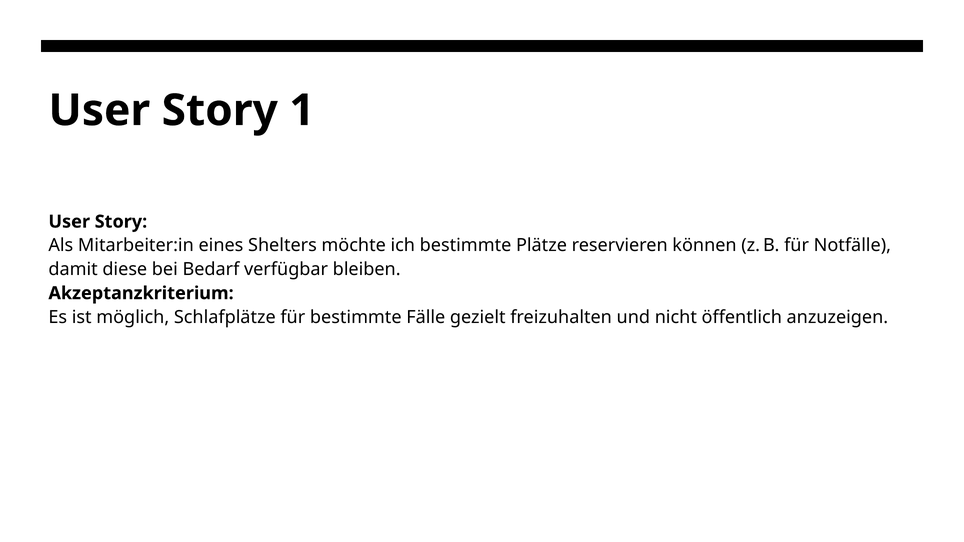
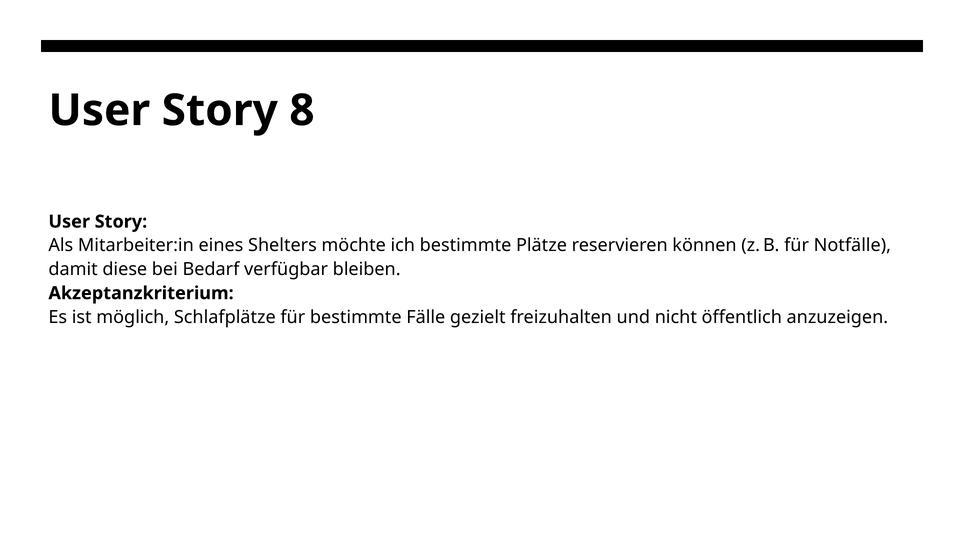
1: 1 -> 8 (302, 111)
